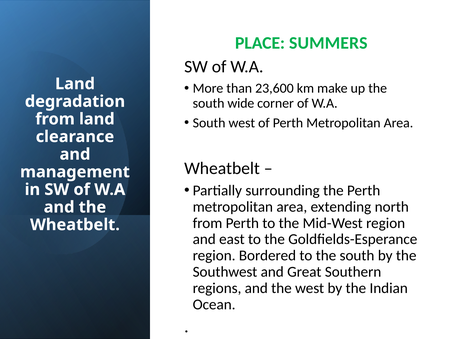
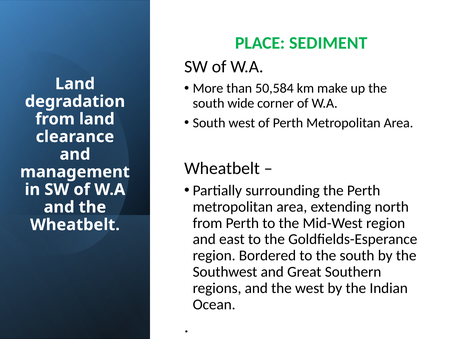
SUMMERS: SUMMERS -> SEDIMENT (328, 43)
23,600: 23,600 -> 50,584 (274, 88)
